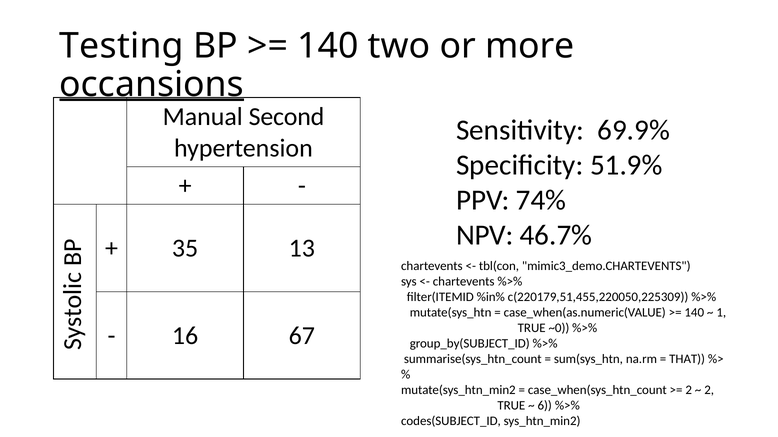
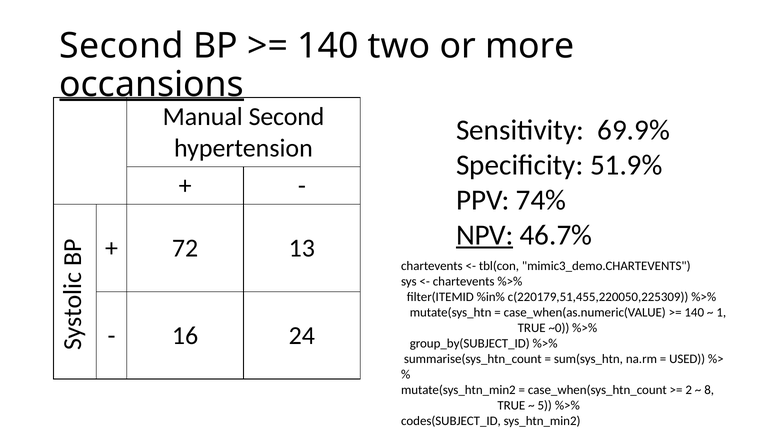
Testing: Testing -> Second (121, 46)
NPV underline: none -> present (485, 235)
35: 35 -> 72 (185, 249)
67: 67 -> 24 (302, 336)
THAT: THAT -> USED (687, 360)
2: 2 -> 8 (709, 391)
6: 6 -> 5 (545, 406)
